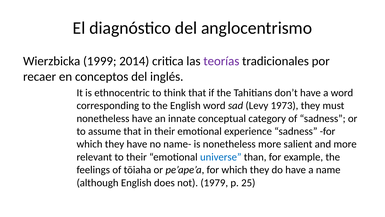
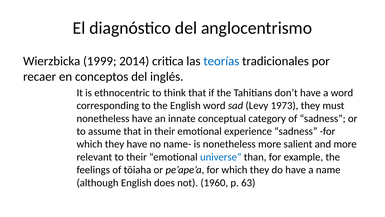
teorías colour: purple -> blue (221, 61)
1979: 1979 -> 1960 (214, 182)
25: 25 -> 63 (248, 182)
